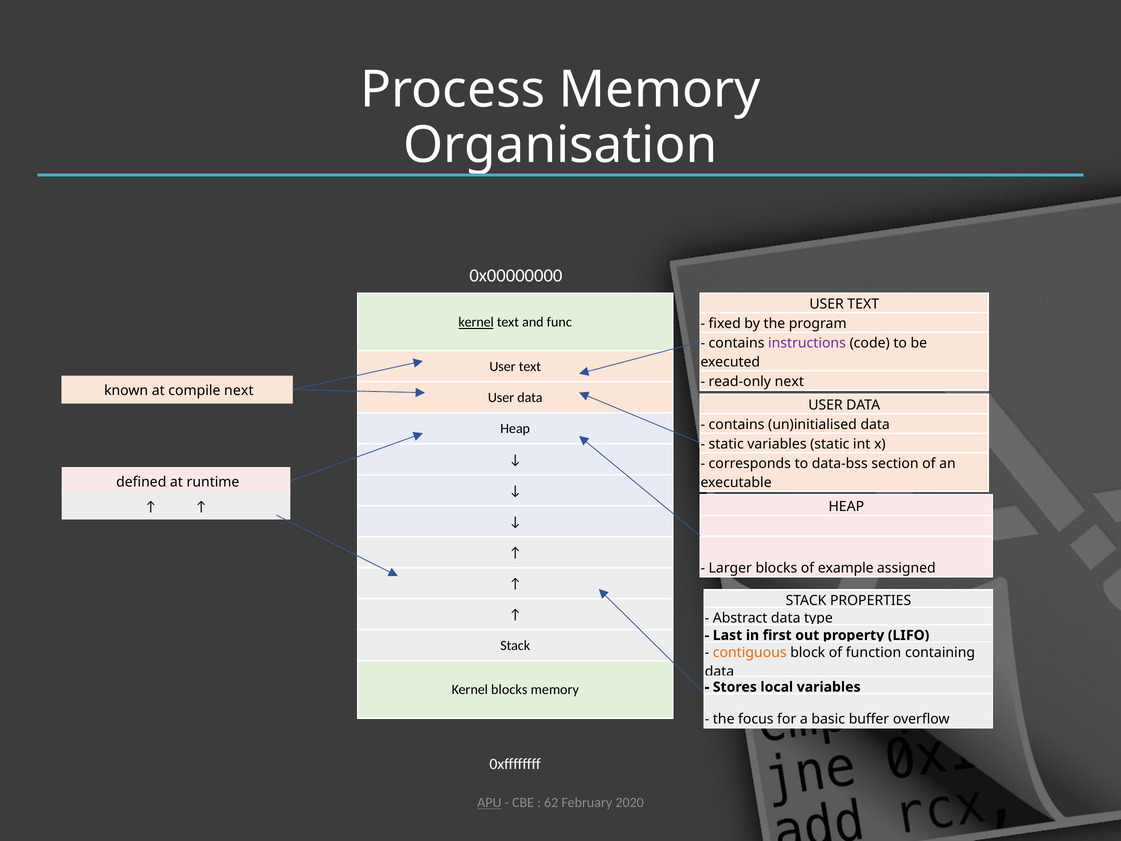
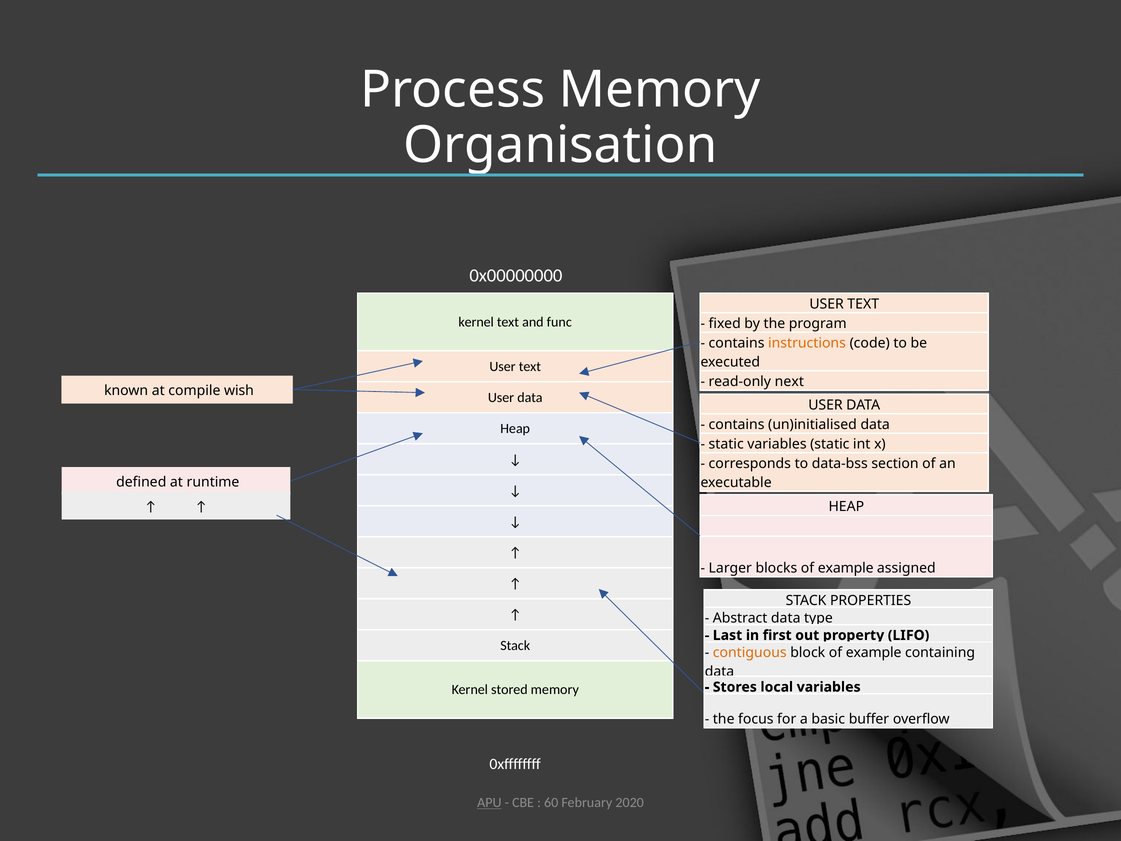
kernel underline: present -> none (476, 322)
instructions colour: purple -> orange (807, 343)
compile next: next -> wish (239, 390)
block of function: function -> example (874, 652)
Kernel blocks: blocks -> stored (509, 690)
62: 62 -> 60 (551, 803)
